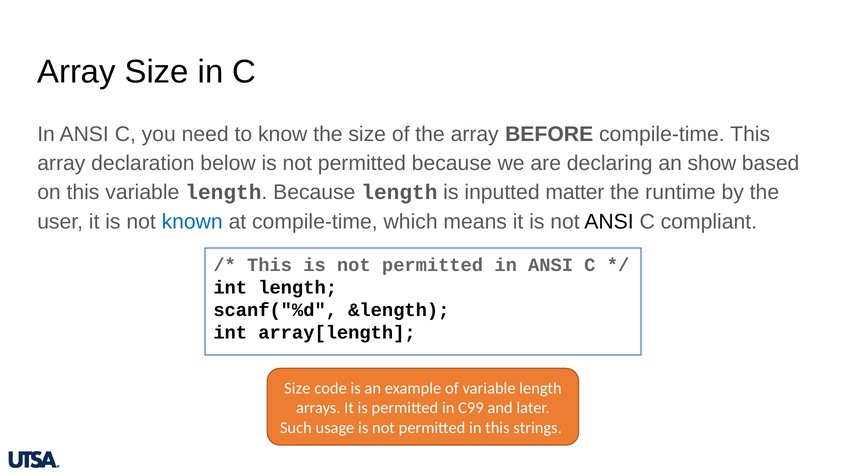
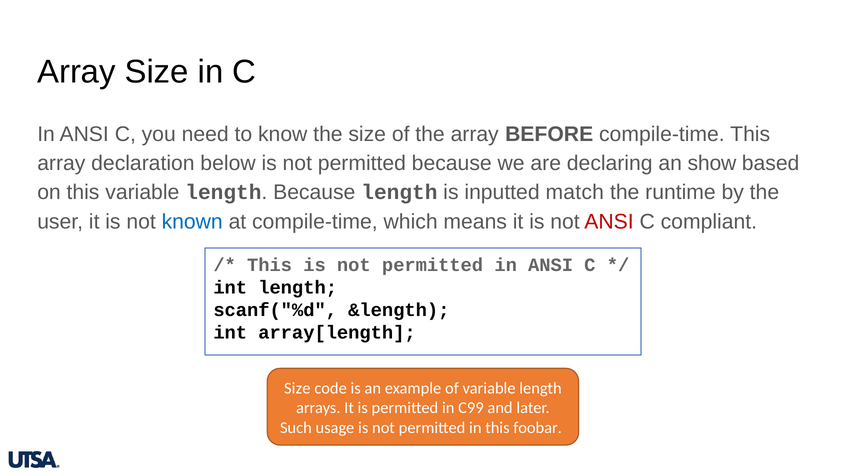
matter: matter -> match (575, 192)
ANSI colour: black -> red (609, 222)
strings: strings -> foobar (538, 427)
